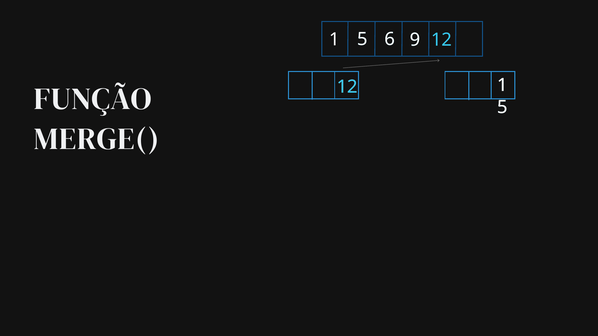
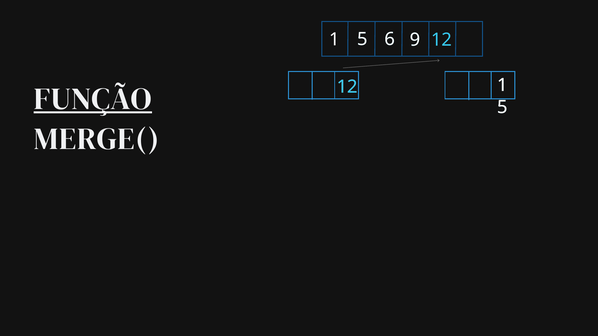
FUNÇÃO underline: none -> present (93, 99)
